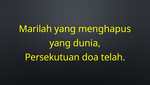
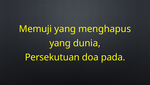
Marilah: Marilah -> Memuji (35, 29)
telah: telah -> pada (113, 57)
